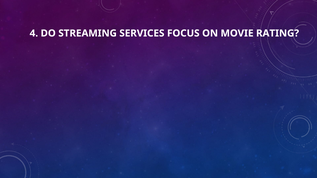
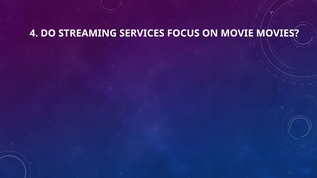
RATING: RATING -> MOVIES (278, 33)
